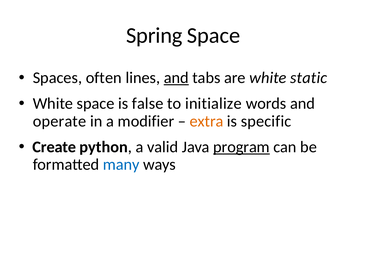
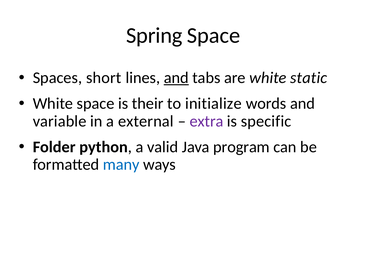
often: often -> short (104, 78)
false: false -> their (148, 104)
operate: operate -> variable (60, 121)
modifier: modifier -> external (146, 121)
extra colour: orange -> purple (207, 121)
Create: Create -> Folder (54, 147)
program underline: present -> none (241, 147)
